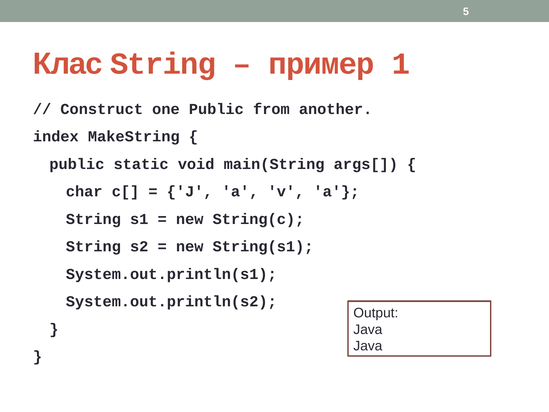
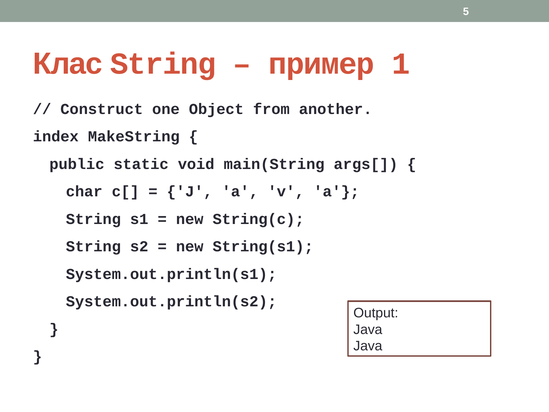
one Public: Public -> Object (216, 109)
